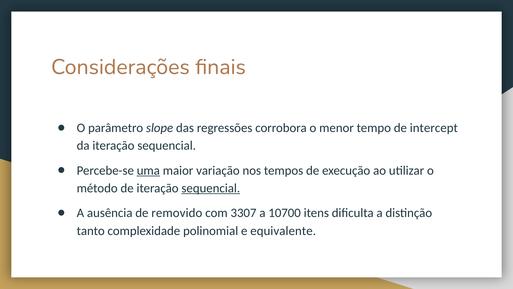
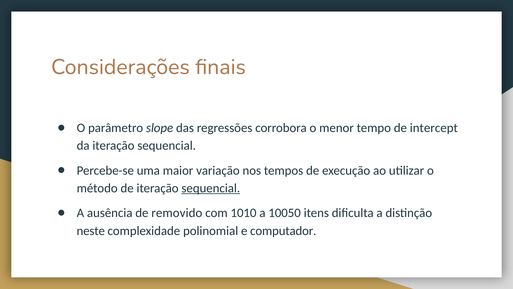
uma underline: present -> none (148, 170)
3307: 3307 -> 1010 (243, 213)
10700: 10700 -> 10050 (285, 213)
tanto: tanto -> neste (91, 230)
equivalente: equivalente -> computador (283, 230)
